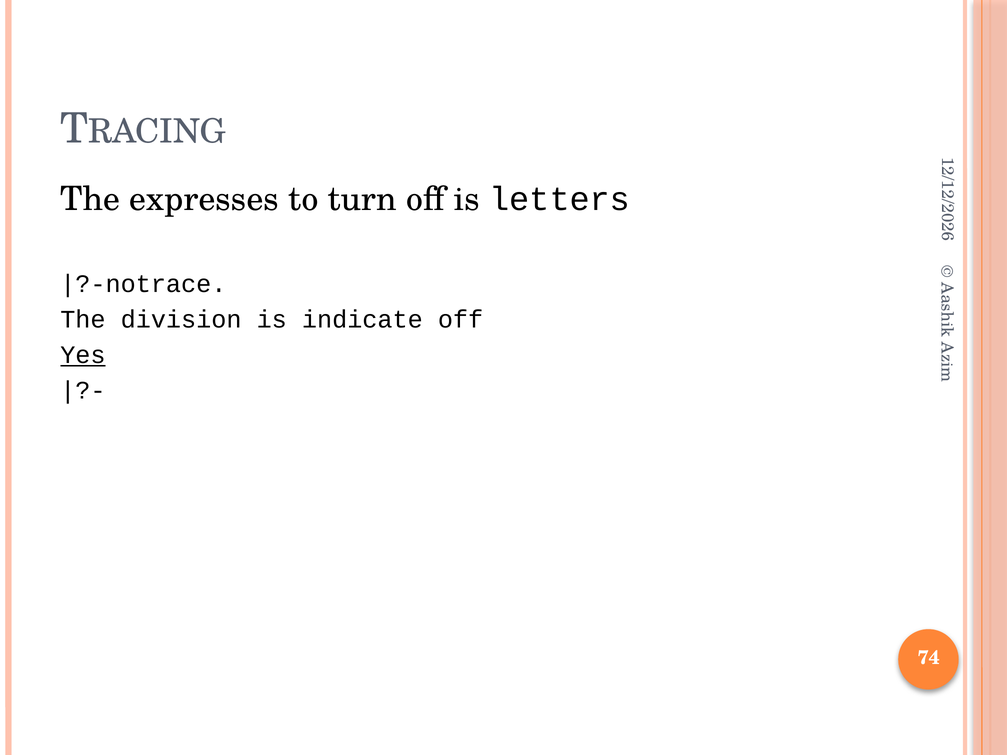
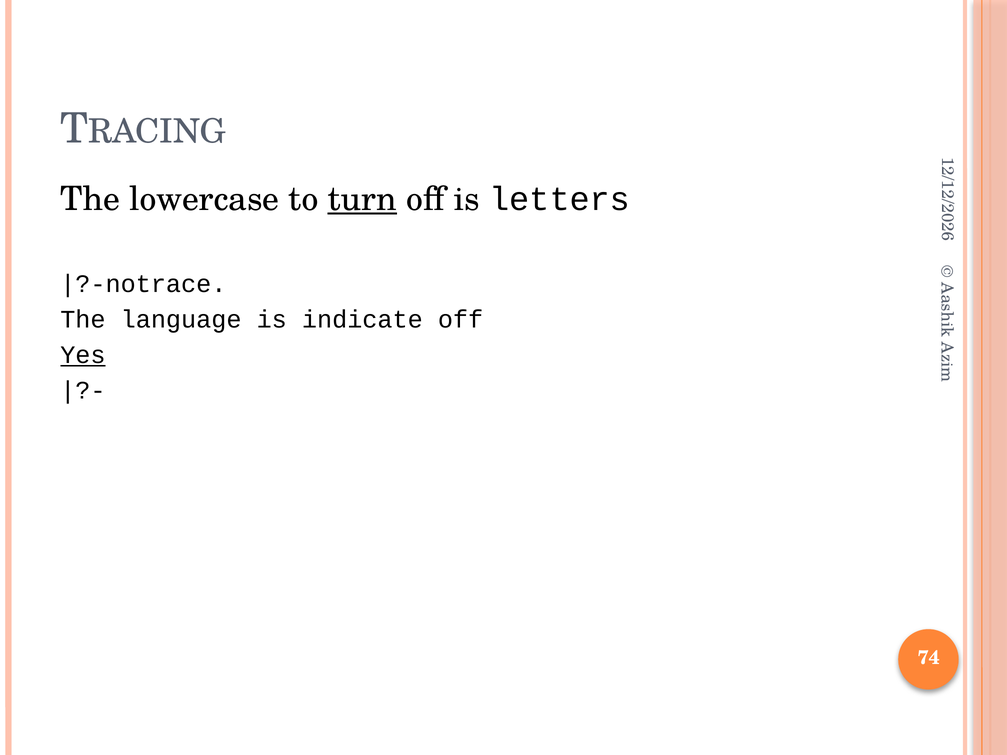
expresses: expresses -> lowercase (204, 199)
turn underline: none -> present (362, 199)
division: division -> language (181, 320)
